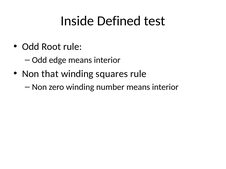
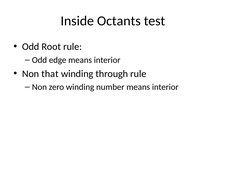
Defined: Defined -> Octants (119, 21)
squares: squares -> through (112, 74)
